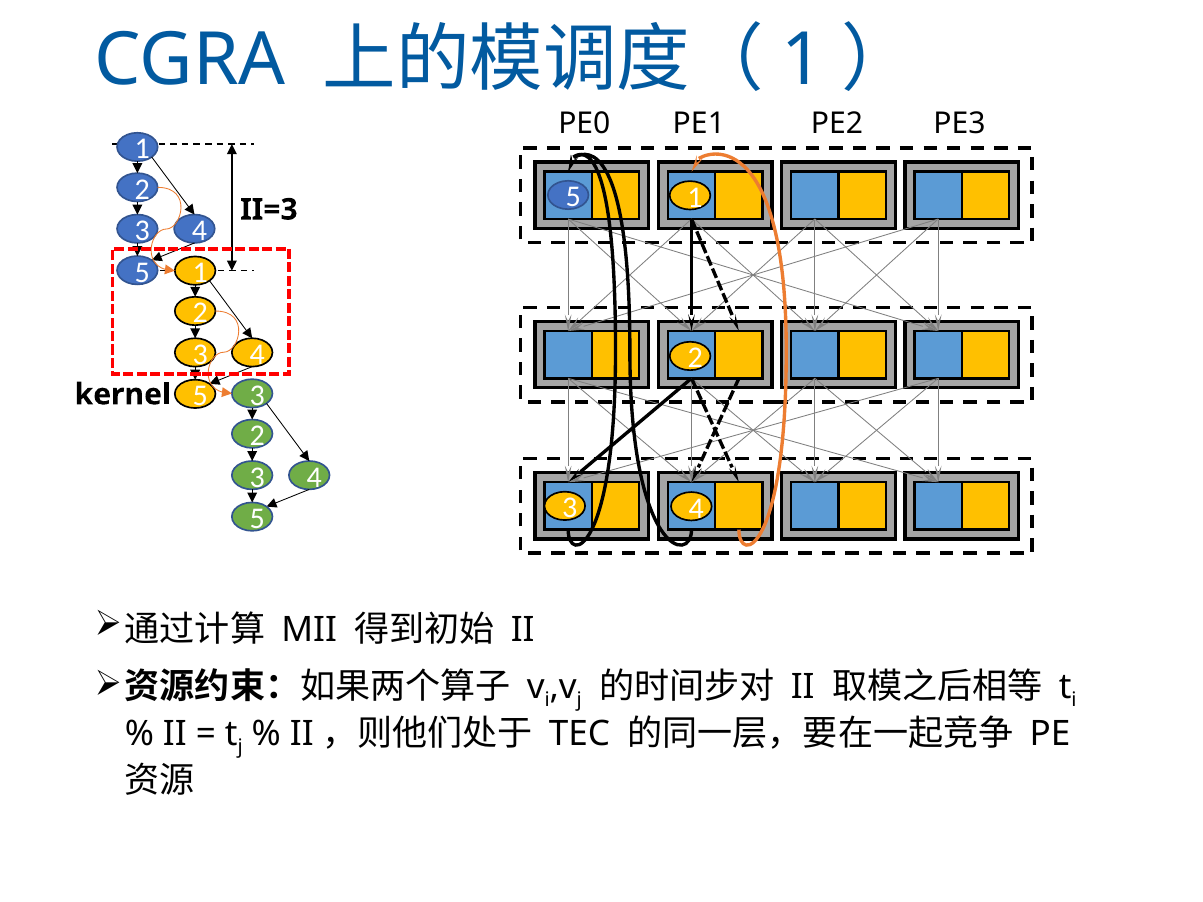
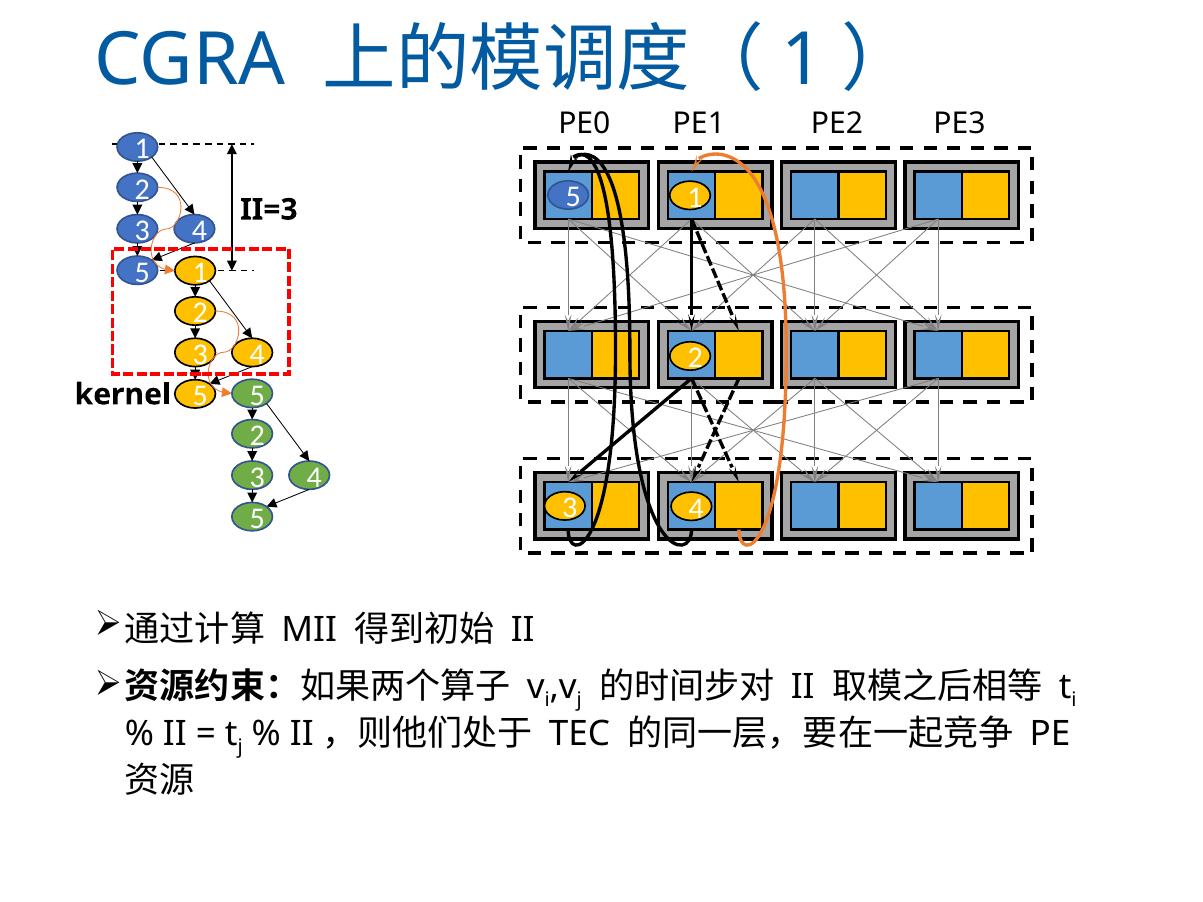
5 3: 3 -> 5 (257, 396)
